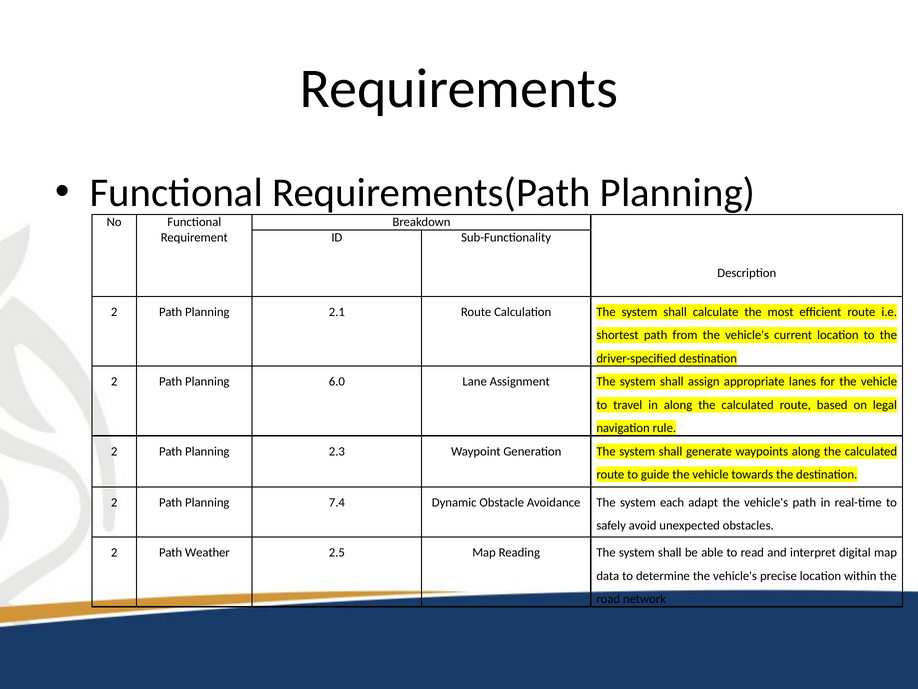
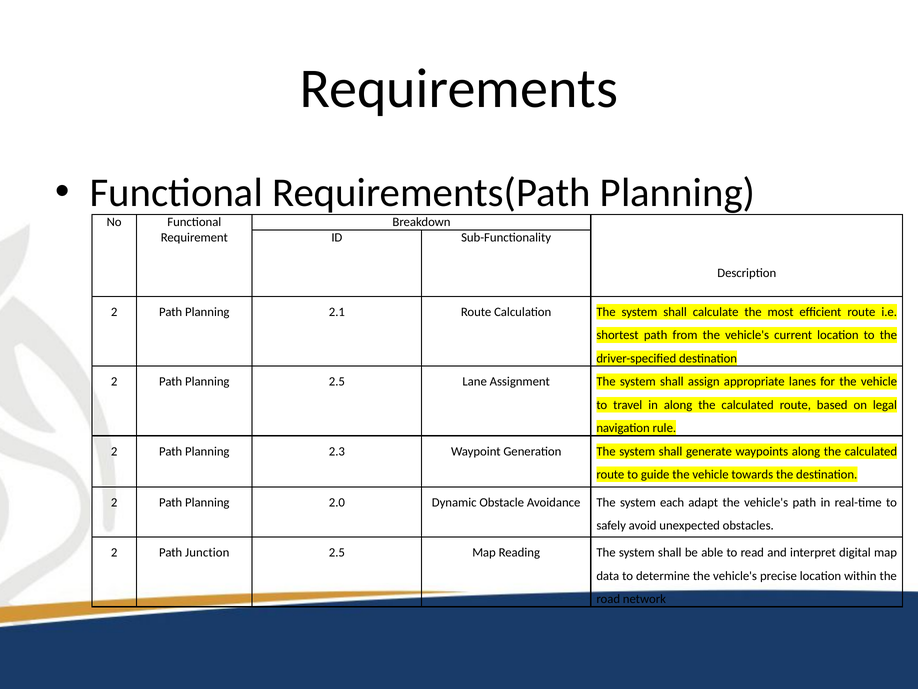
Planning 6.0: 6.0 -> 2.5 (337, 381)
7.4: 7.4 -> 2.0 (337, 502)
Weather: Weather -> Junction (207, 552)
